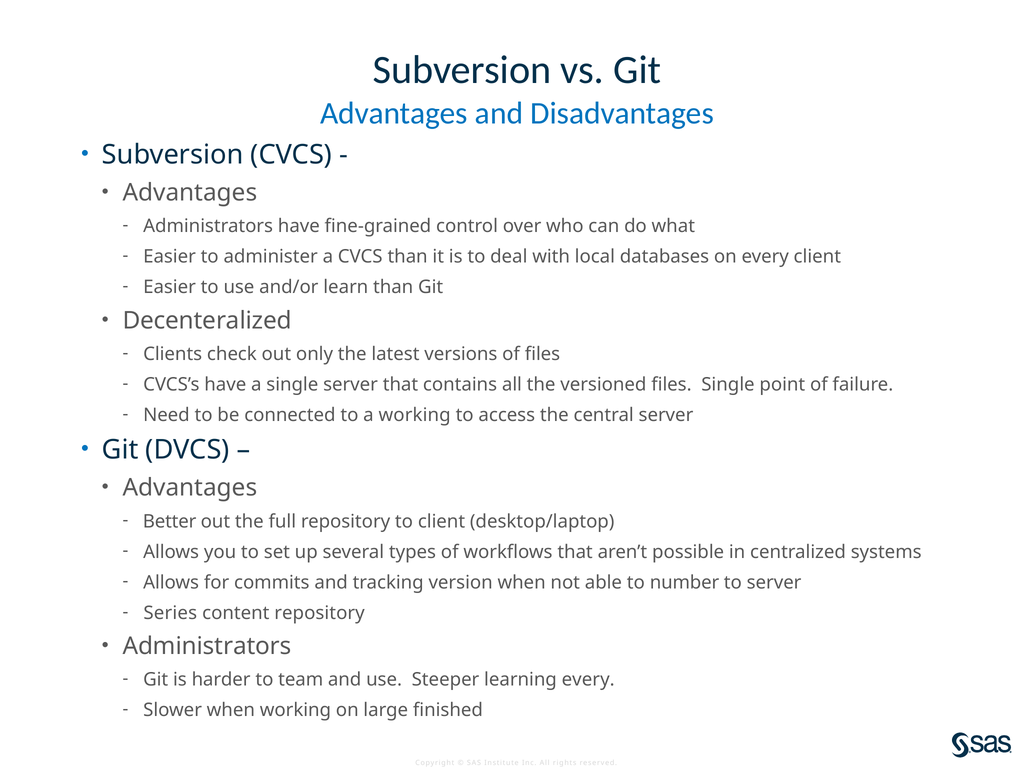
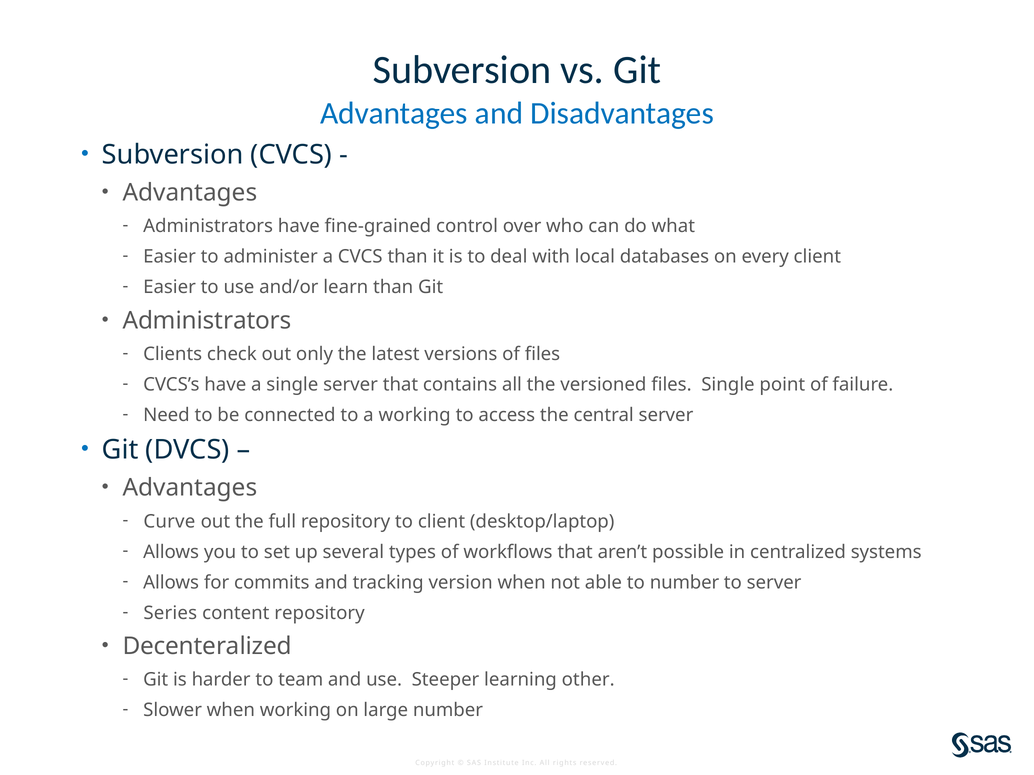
Decenteralized: Decenteralized -> Administrators (207, 321)
Better: Better -> Curve (169, 522)
Administrators: Administrators -> Decenteralized (207, 647)
learning every: every -> other (588, 680)
large finished: finished -> number (448, 711)
